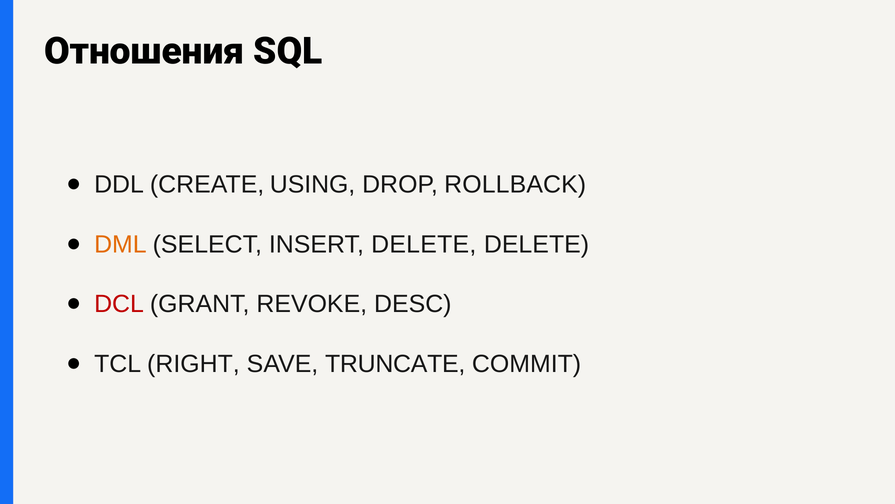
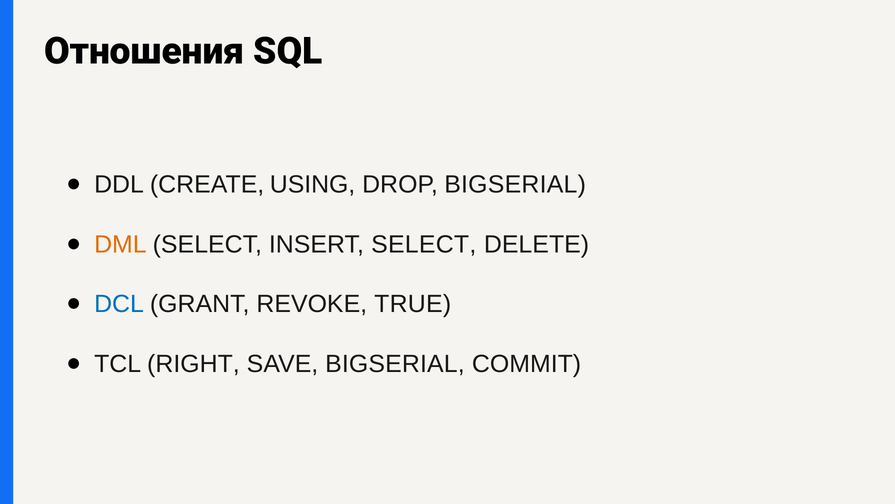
DROP ROLLBACK: ROLLBACK -> BIGSERIAL (515, 184)
INSERT DELETE: DELETE -> SELECT (424, 244)
DCL colour: red -> blue (119, 304)
DESC: DESC -> TRUE (413, 304)
SAVE TRUNCATE: TRUNCATE -> BIGSERIAL (395, 364)
